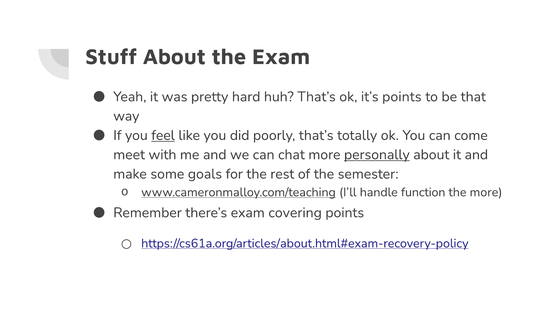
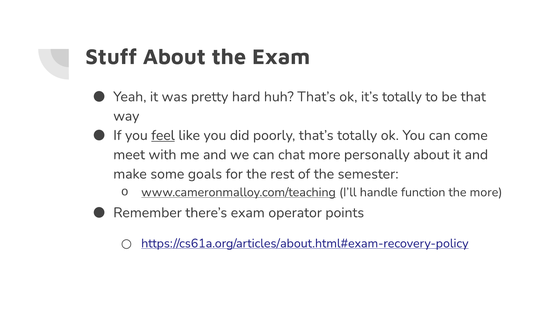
it’s points: points -> totally (402, 97)
personally underline: present -> none (377, 154)
covering: covering -> operator (295, 212)
